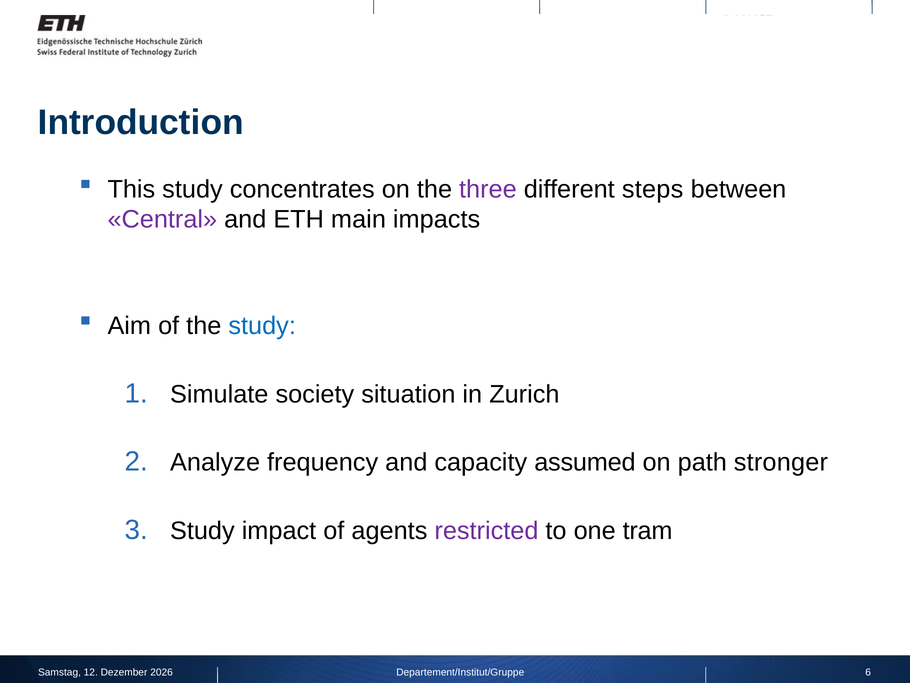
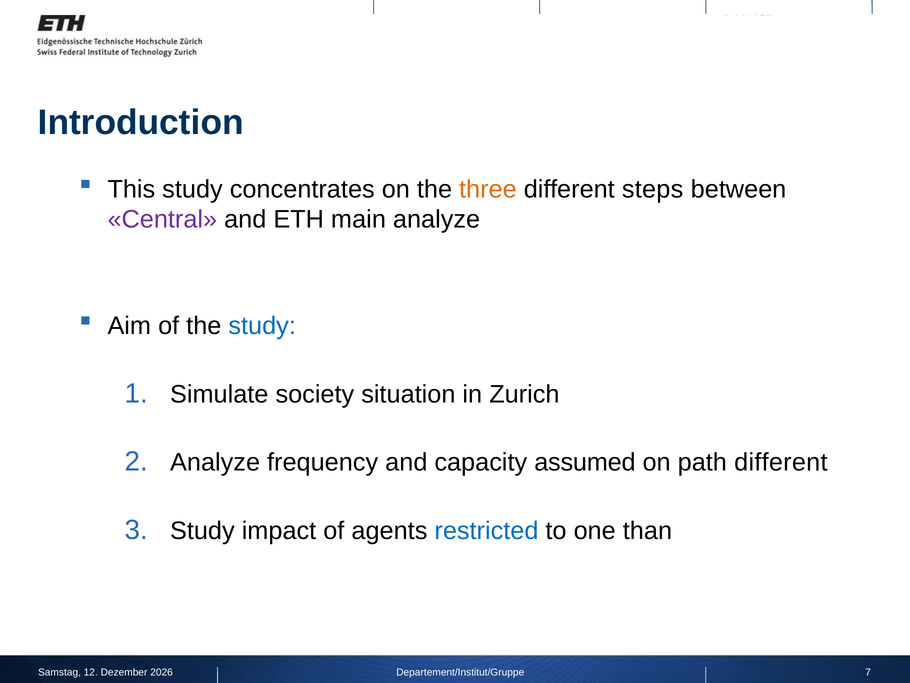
three colour: purple -> orange (488, 189)
main impacts: impacts -> analyze (437, 219)
path stronger: stronger -> different (781, 462)
restricted colour: purple -> blue (486, 530)
tram: tram -> than (647, 530)
6: 6 -> 7 (868, 672)
